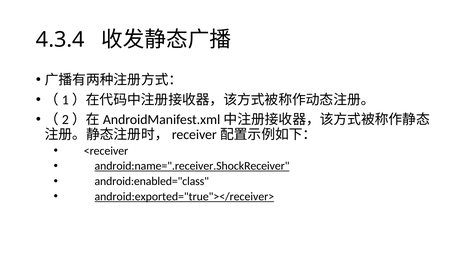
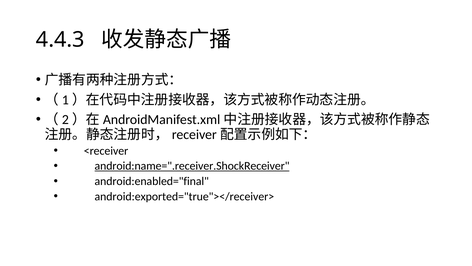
4.3.4: 4.3.4 -> 4.4.3 (60, 40)
android:enabled="class: android:enabled="class -> android:enabled="final (152, 181)
android:exported="true"></receiver> underline: present -> none (184, 196)
